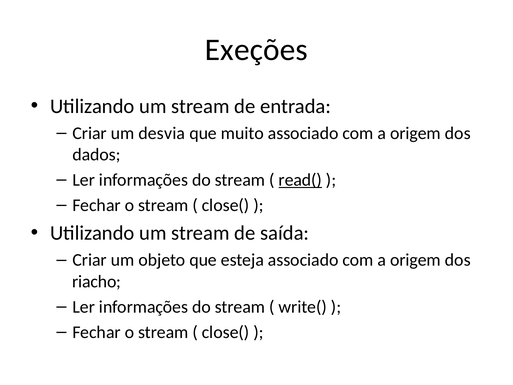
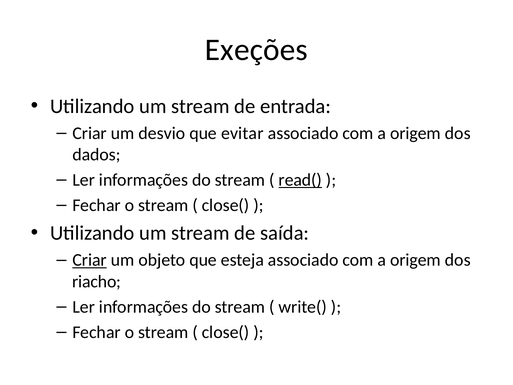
desvia: desvia -> desvio (162, 133)
muito: muito -> evitar (242, 133)
Criar underline: none -> present (90, 260)
